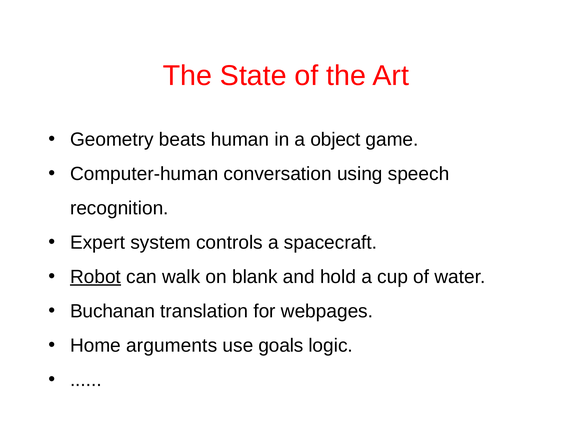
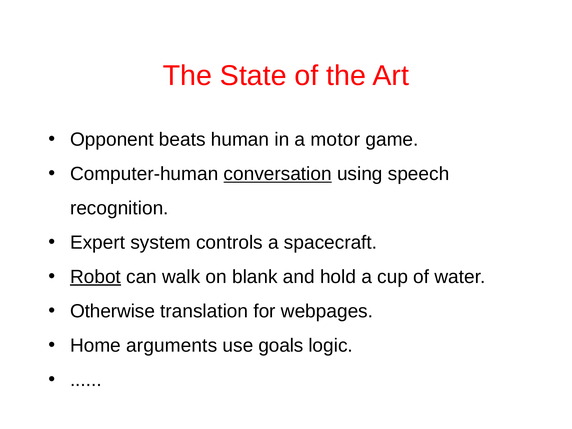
Geometry: Geometry -> Opponent (112, 140)
object: object -> motor (335, 140)
conversation underline: none -> present (278, 174)
Buchanan: Buchanan -> Otherwise (113, 311)
